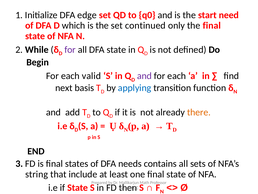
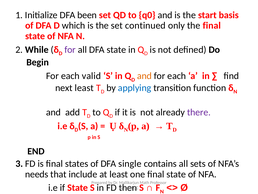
edge: edge -> been (87, 15)
need: need -> basis (229, 15)
and colour: purple -> orange (144, 76)
next basis: basis -> least (84, 88)
there colour: orange -> purple (199, 112)
needs: needs -> single (130, 163)
string: string -> needs (37, 174)
